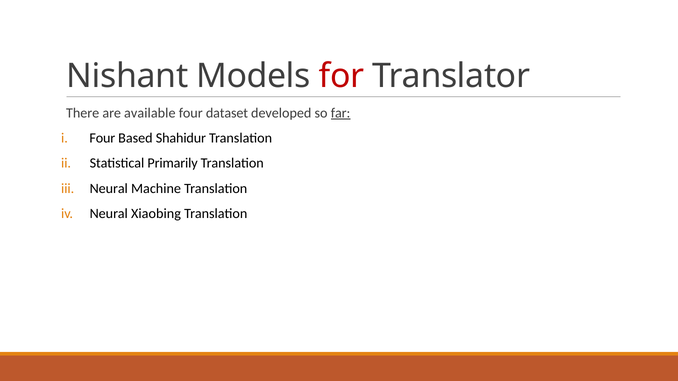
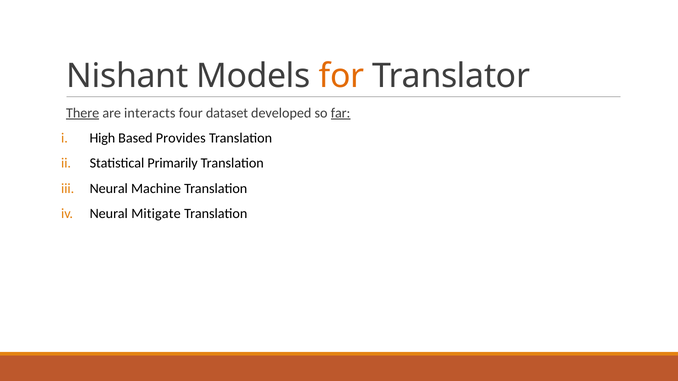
for colour: red -> orange (341, 76)
There underline: none -> present (83, 113)
available: available -> interacts (150, 113)
Four: Four -> High (102, 138)
Shahidur: Shahidur -> Provides (181, 138)
Xiaobing: Xiaobing -> Mitigate (156, 214)
